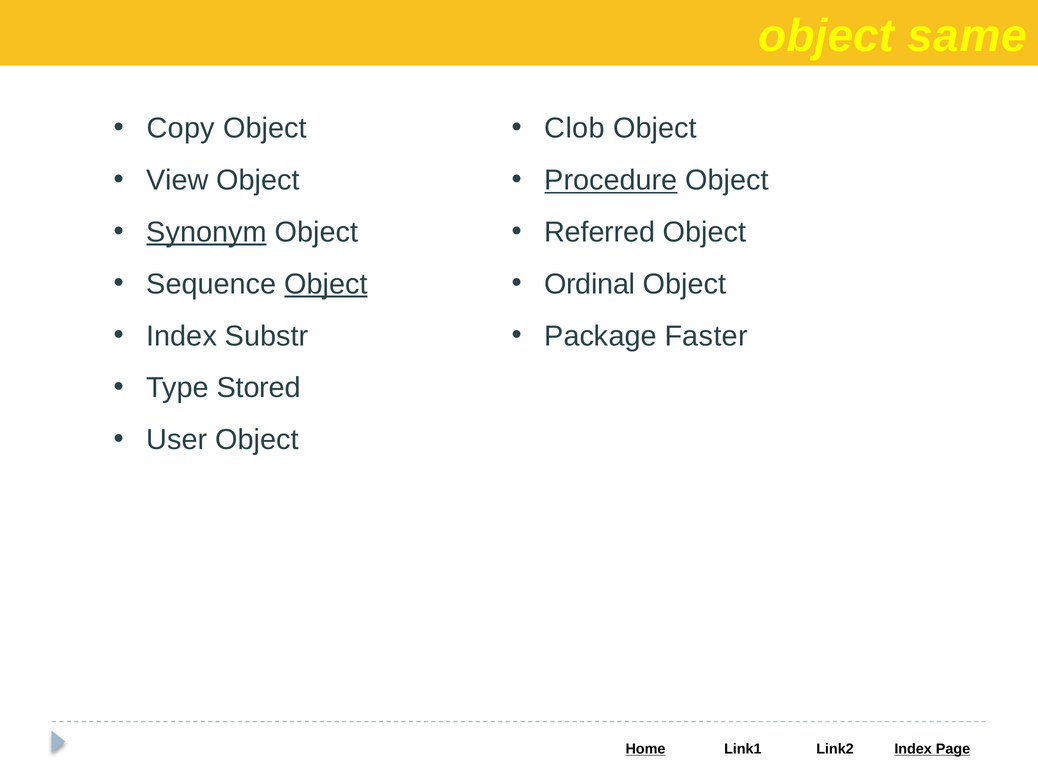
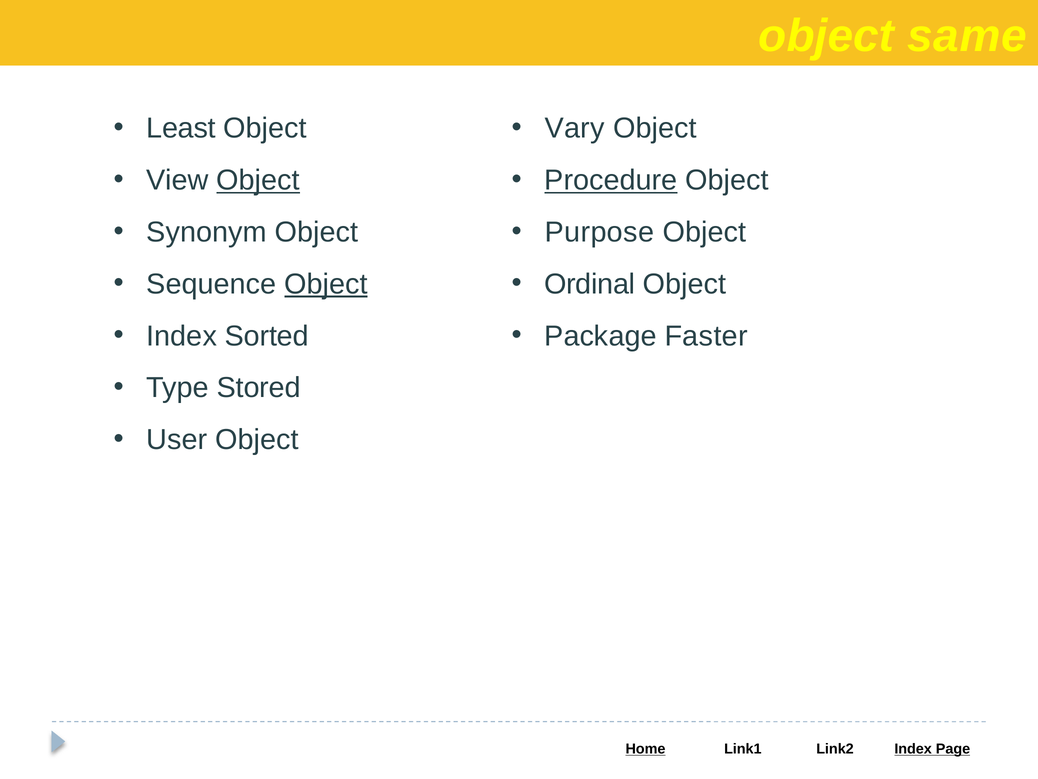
Copy: Copy -> Least (181, 128)
Clob: Clob -> Vary (575, 128)
Object underline: none -> present (258, 180)
Synonym underline: present -> none (207, 232)
Referred: Referred -> Purpose (599, 232)
Substr: Substr -> Sorted (267, 336)
